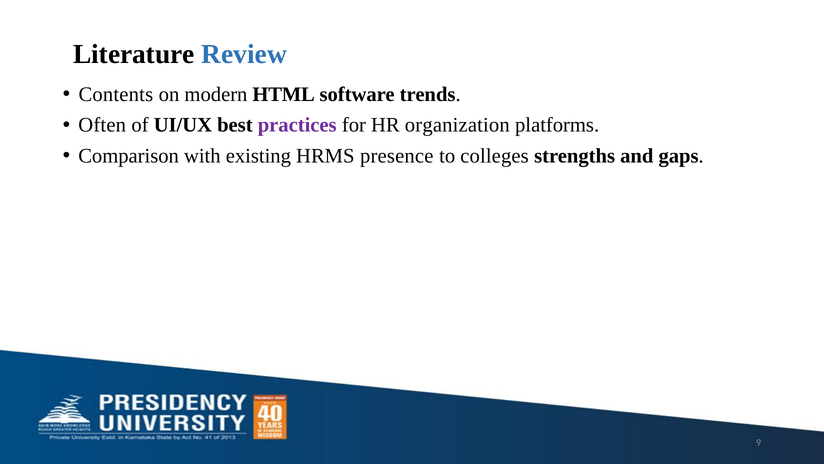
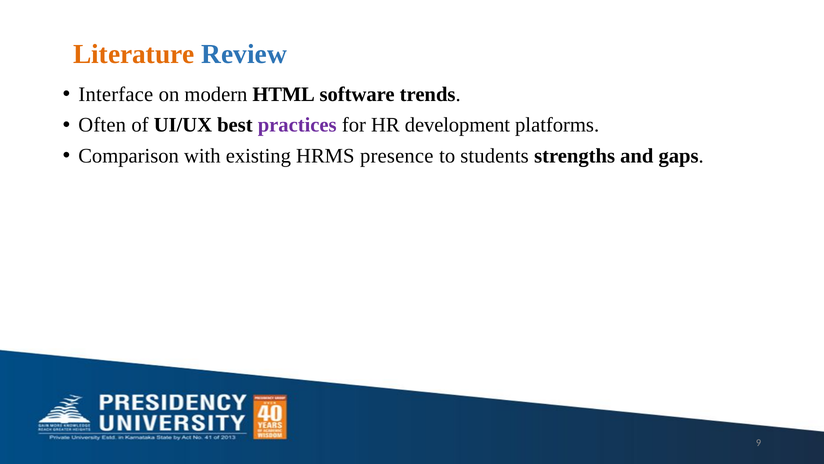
Literature colour: black -> orange (134, 54)
Contents: Contents -> Interface (116, 94)
organization: organization -> development (457, 125)
colleges: colleges -> students (495, 156)
